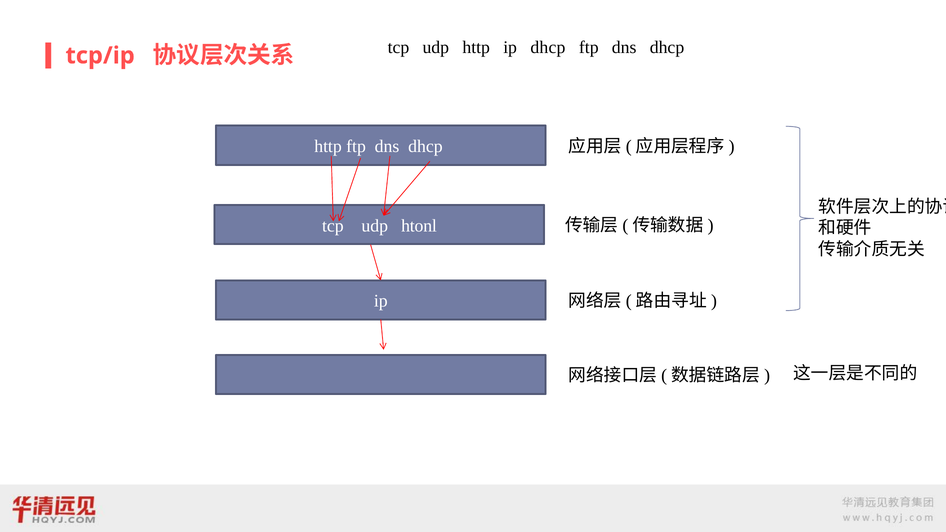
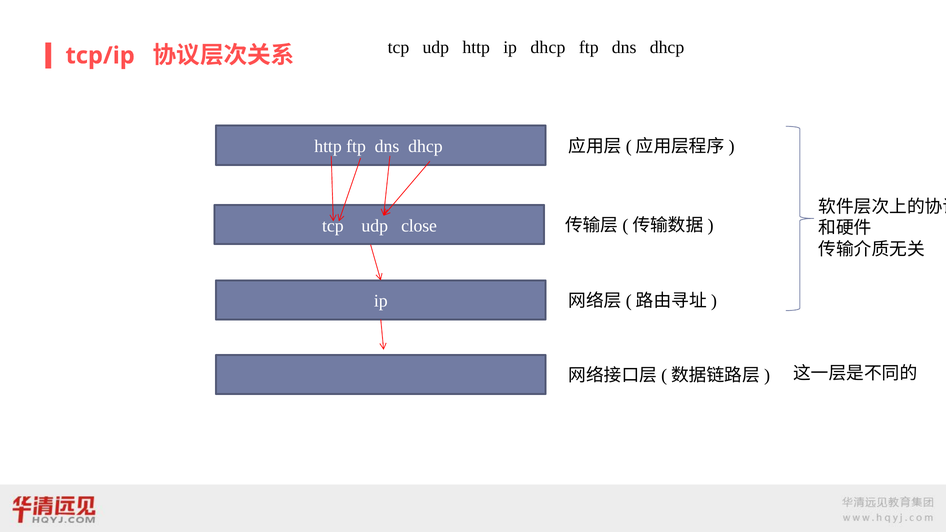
htonl: htonl -> close (419, 226)
